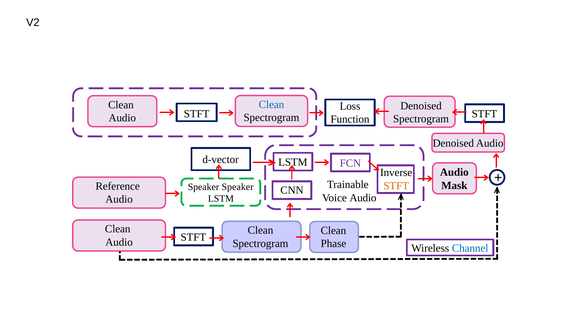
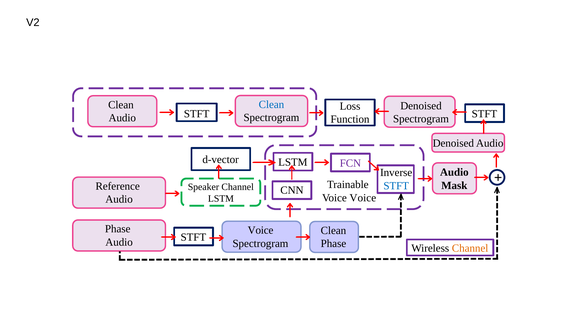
STFT colour: orange -> blue (396, 186)
Speaker Speaker: Speaker -> Channel (238, 187)
Voice Audio: Audio -> Voice (363, 198)
Clean: Clean -> Phase (118, 229)
Clean: Clean -> Voice (261, 230)
Channel colour: blue -> orange (470, 248)
